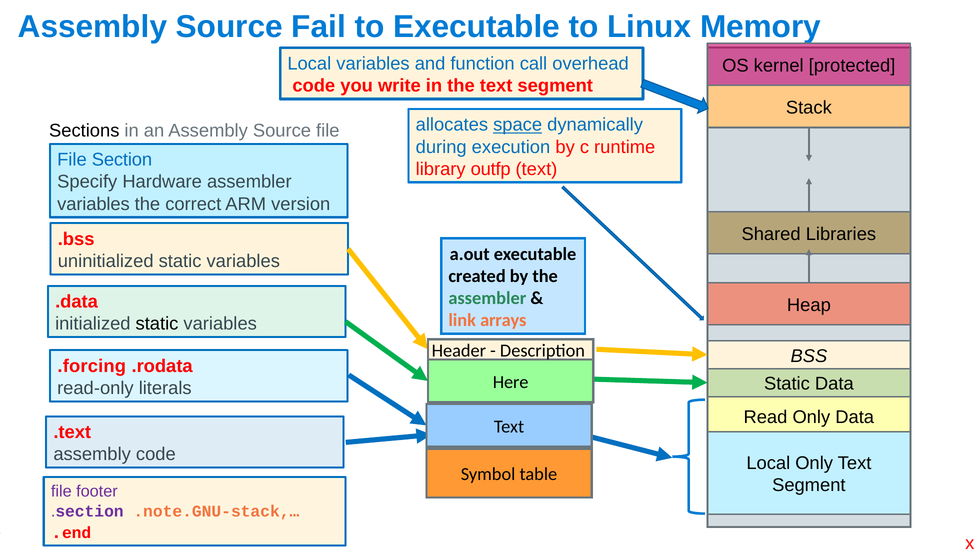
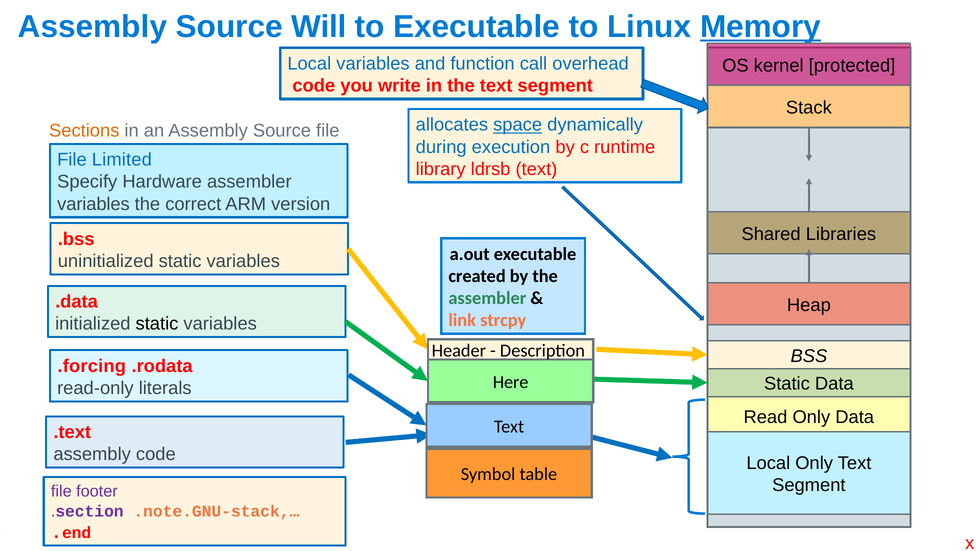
Fail: Fail -> Will (319, 27)
Memory underline: none -> present (761, 27)
Sections colour: black -> orange (84, 131)
Section: Section -> Limited (122, 160)
outfp: outfp -> ldrsb (491, 169)
arrays: arrays -> strcpy (503, 320)
